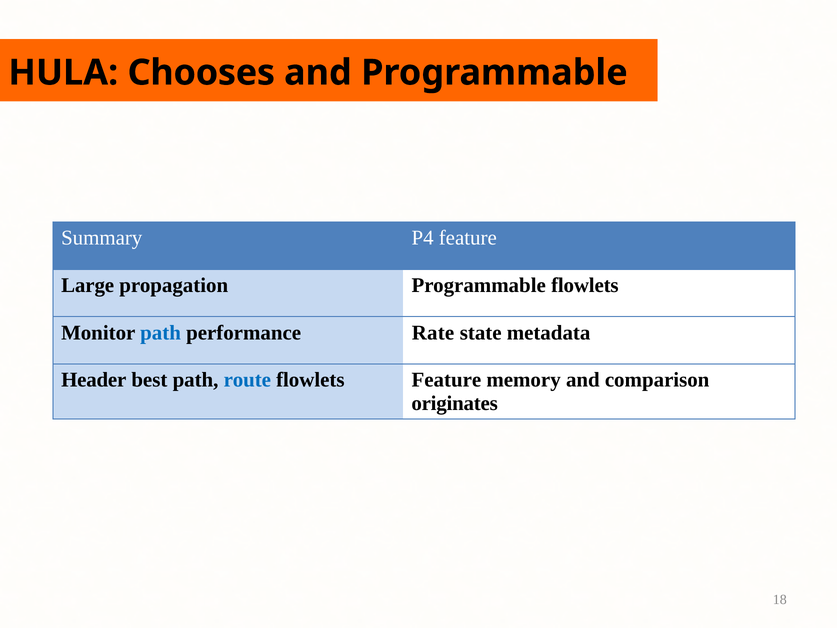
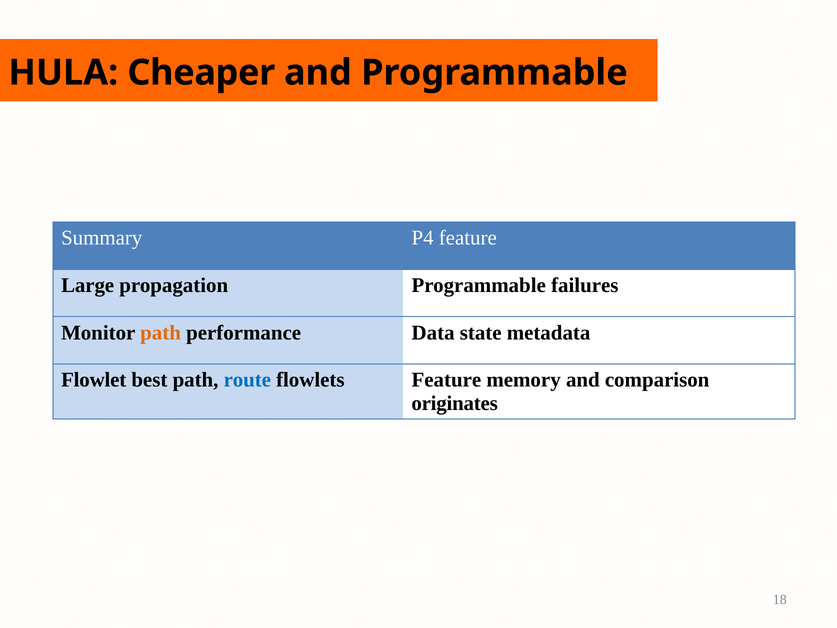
Chooses: Chooses -> Cheaper (201, 73)
Programmable flowlets: flowlets -> failures (585, 285)
path colour: blue -> orange (161, 333)
Rate: Rate -> Data (433, 333)
Header: Header -> Flowlet (94, 380)
